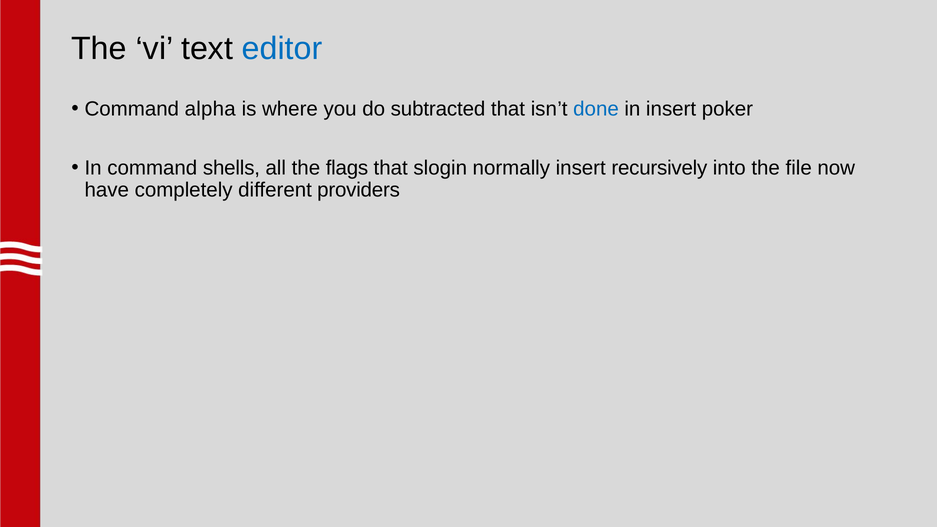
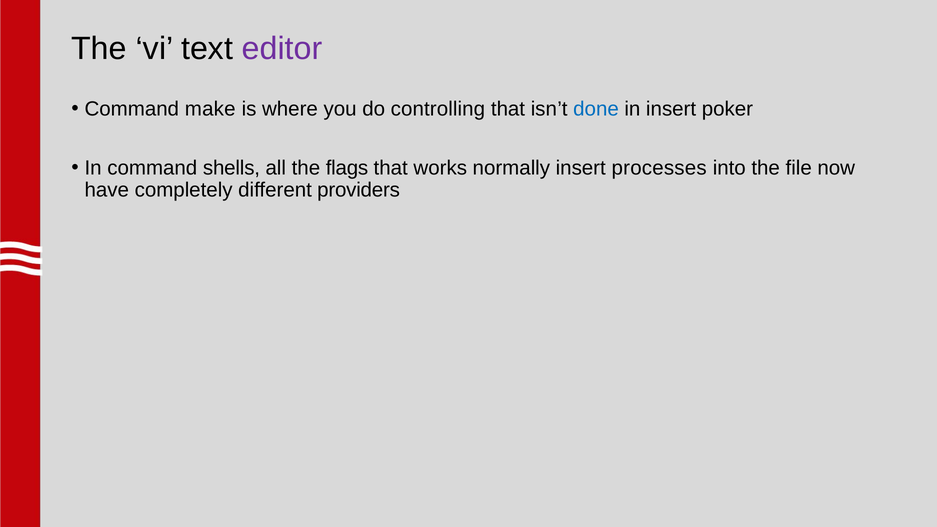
editor colour: blue -> purple (282, 49)
alpha: alpha -> make (210, 109)
subtracted: subtracted -> controlling (438, 109)
slogin: slogin -> works (440, 168)
recursively: recursively -> processes (659, 168)
